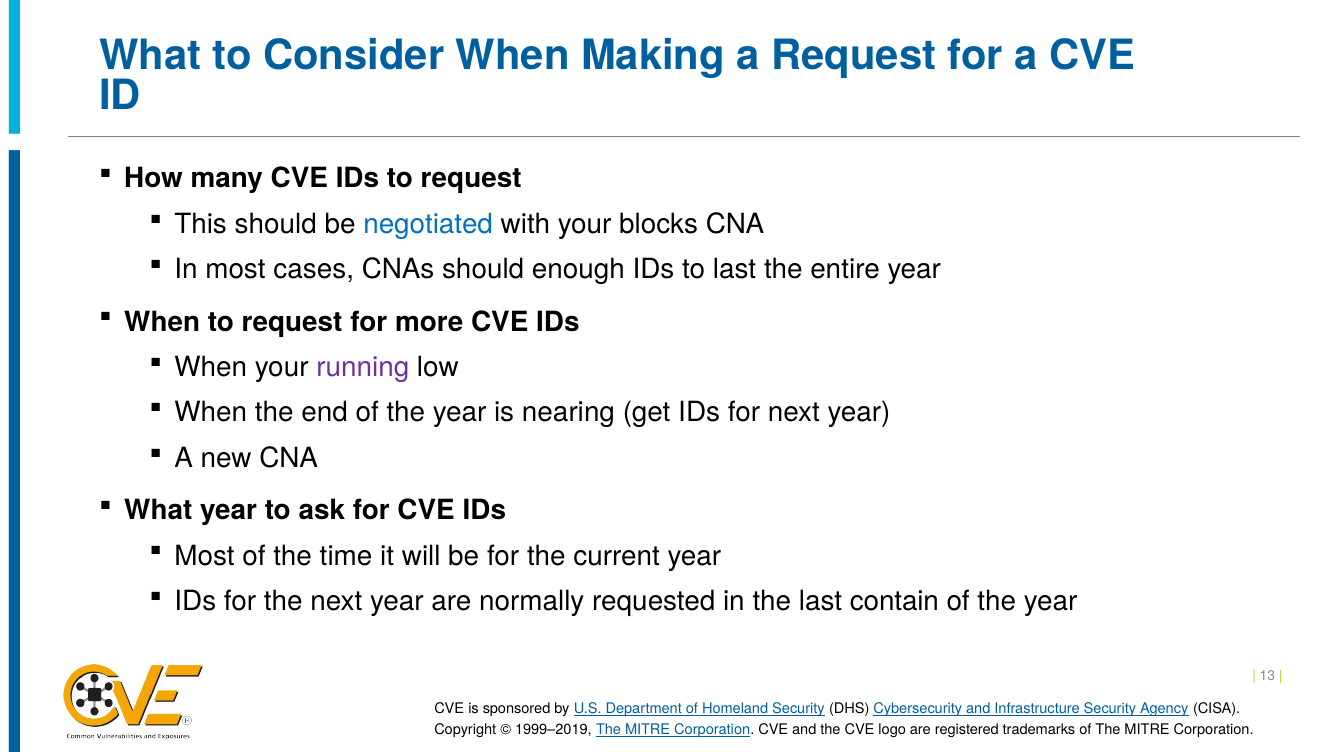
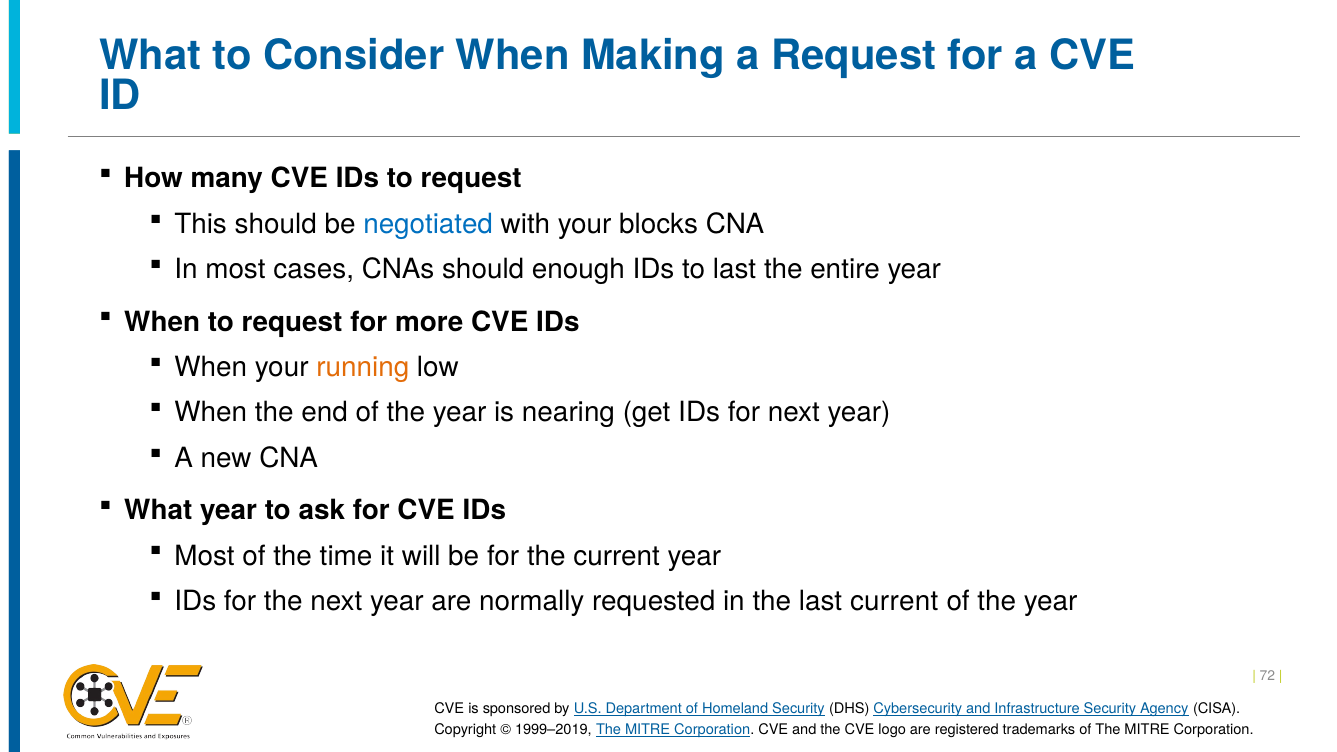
running colour: purple -> orange (363, 367)
last contain: contain -> current (894, 601)
13: 13 -> 72 (1267, 676)
